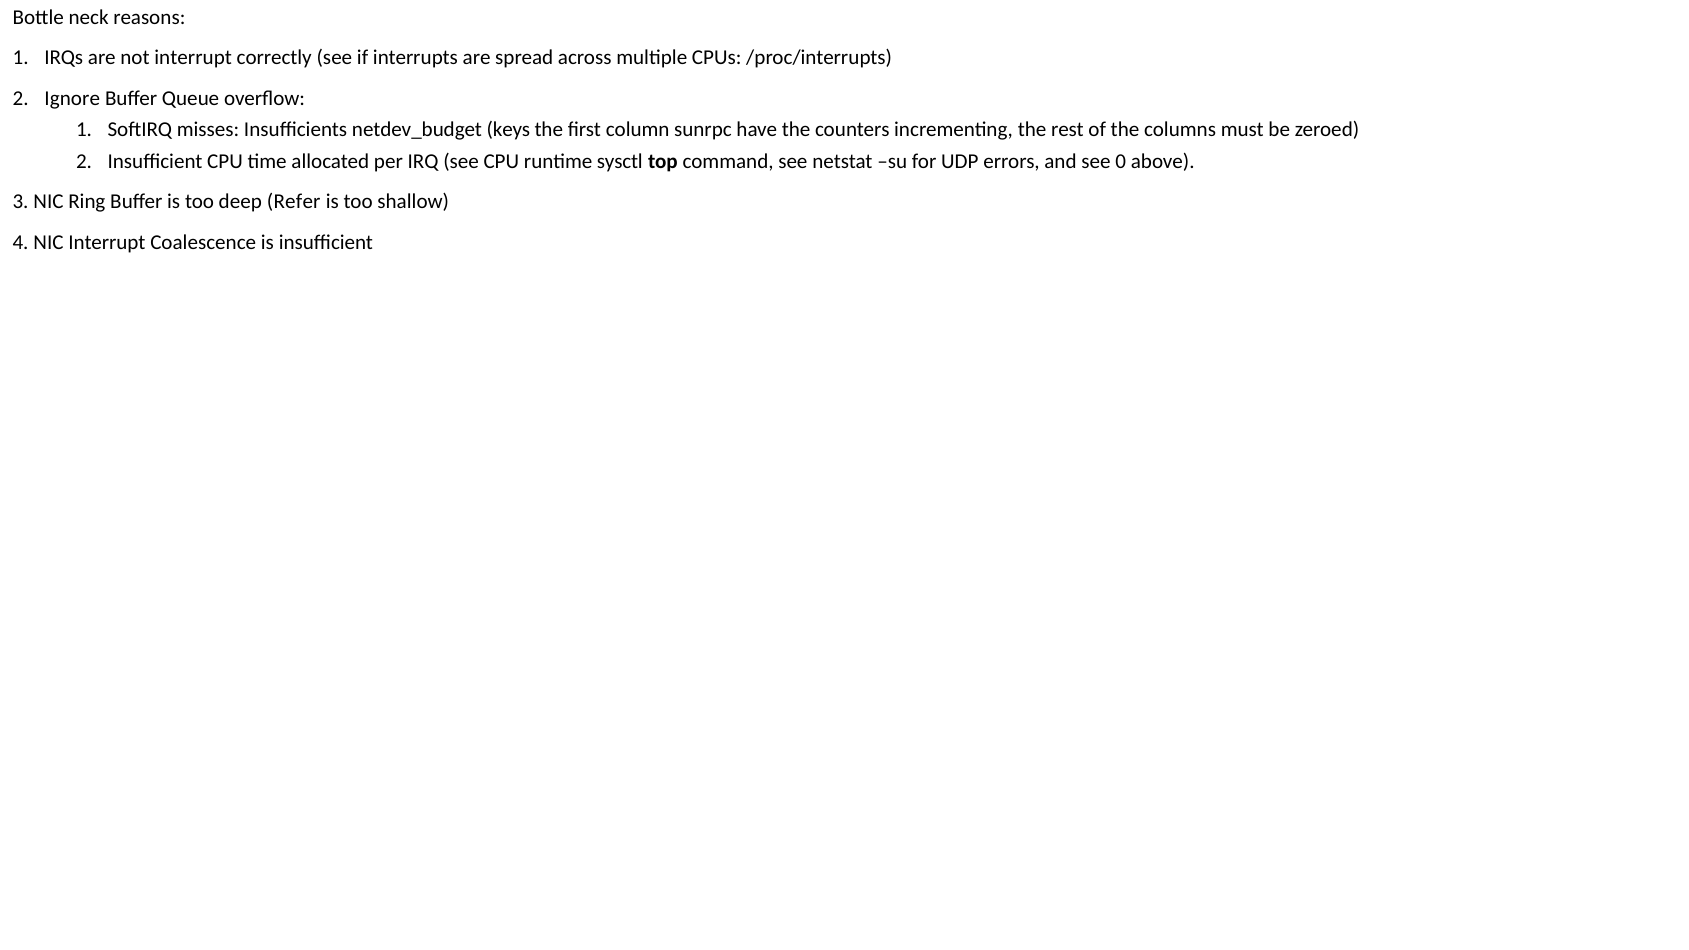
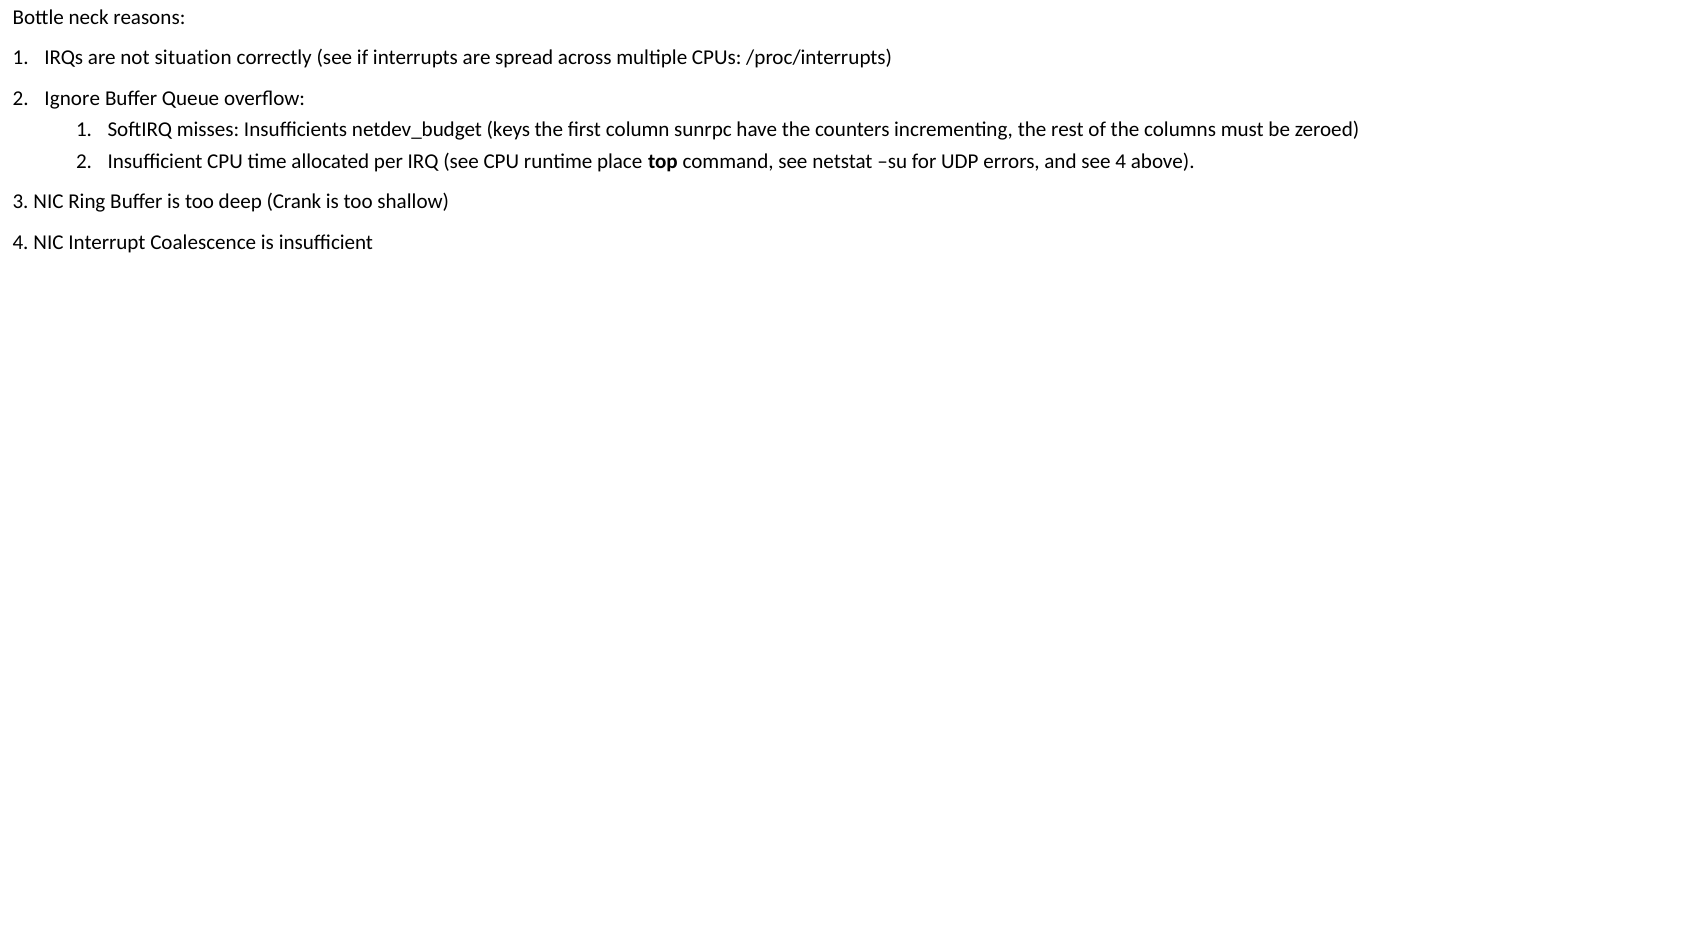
not interrupt: interrupt -> situation (193, 58)
sysctl: sysctl -> place (620, 162)
see 0: 0 -> 4 (1121, 162)
Refer: Refer -> Crank (294, 202)
